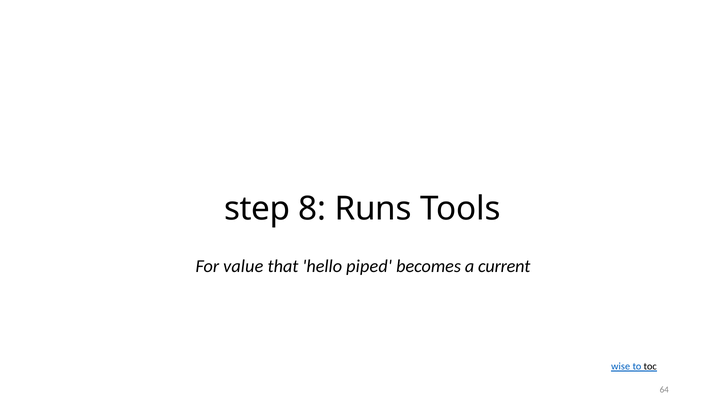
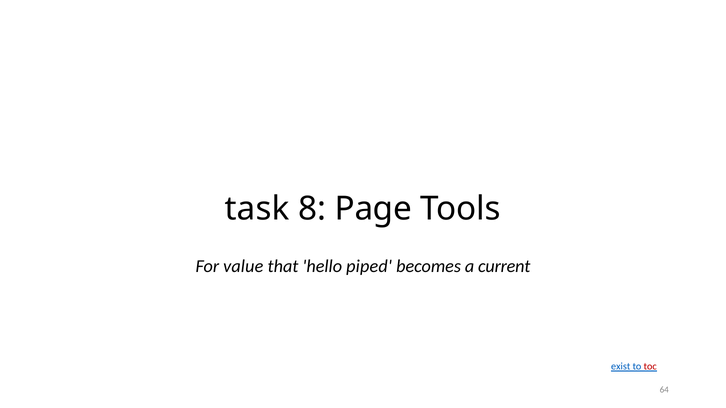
step: step -> task (257, 209)
Runs: Runs -> Page (373, 209)
wise: wise -> exist (621, 367)
toc colour: black -> red (650, 367)
